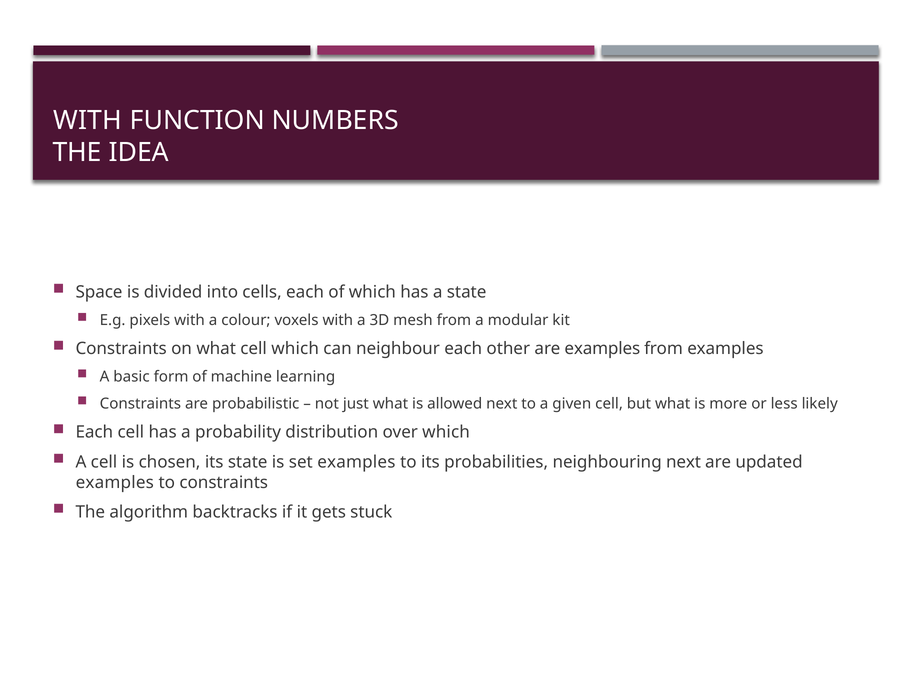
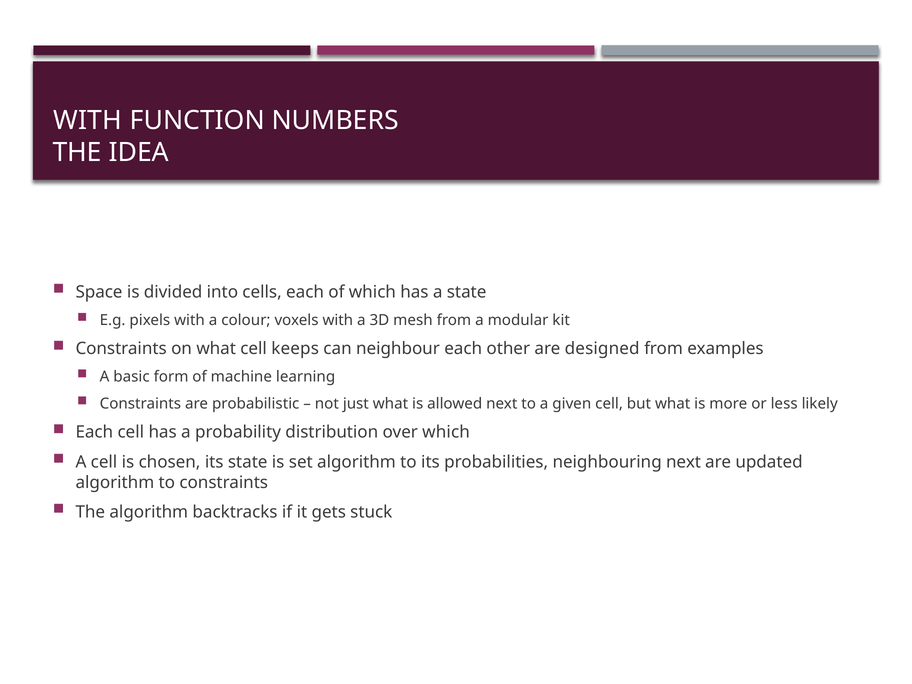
cell which: which -> keeps (295, 349)
are examples: examples -> designed (602, 349)
set examples: examples -> algorithm (356, 462)
examples: examples -> algorithm (115, 482)
